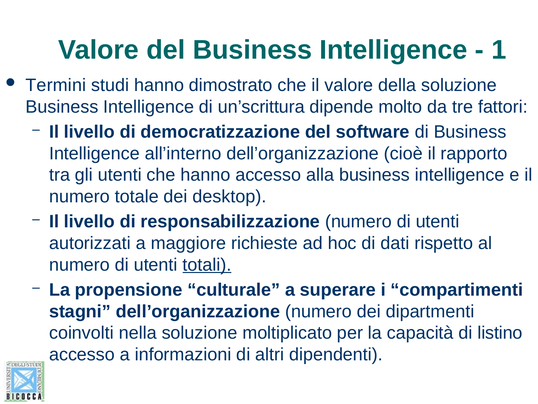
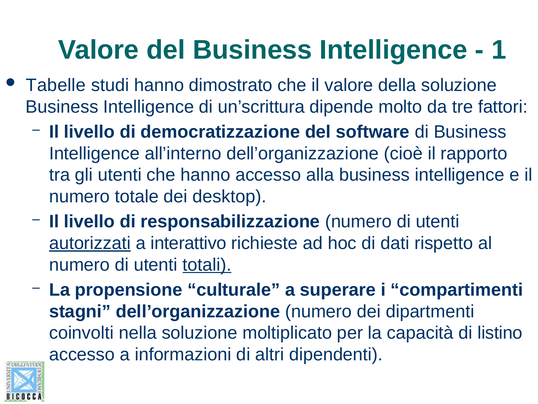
Termini: Termini -> Tabelle (56, 85)
autorizzati underline: none -> present (90, 243)
maggiore: maggiore -> interattivo (189, 243)
